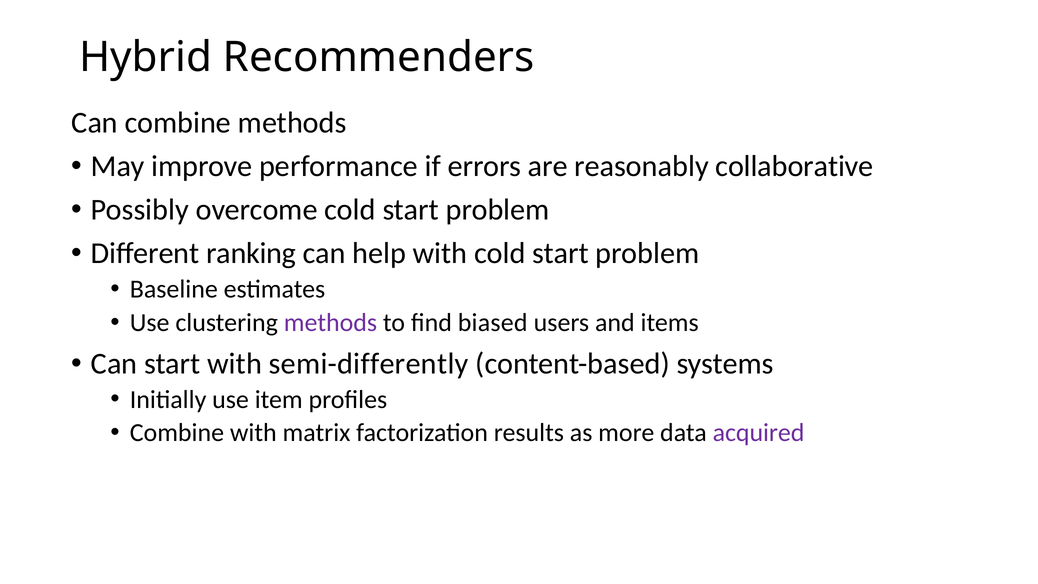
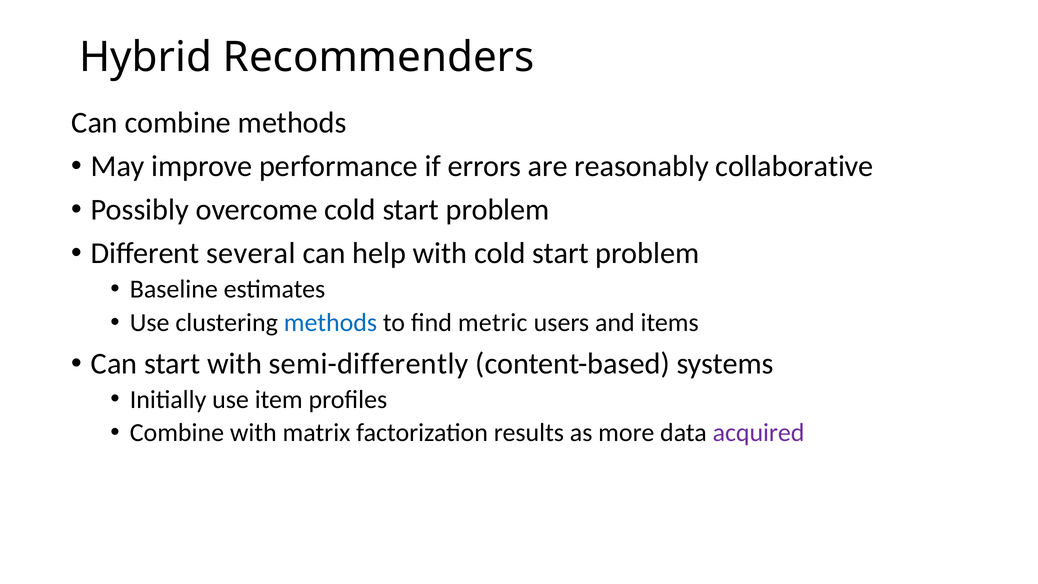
ranking: ranking -> several (251, 253)
methods colour: purple -> blue (330, 323)
biased: biased -> metric (493, 323)
